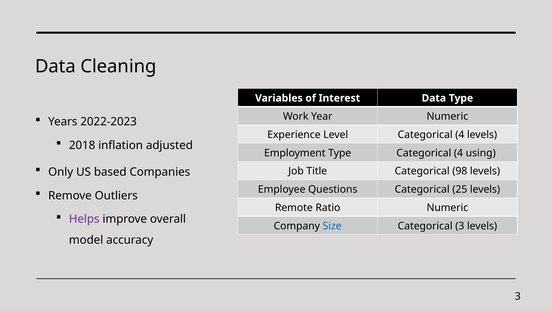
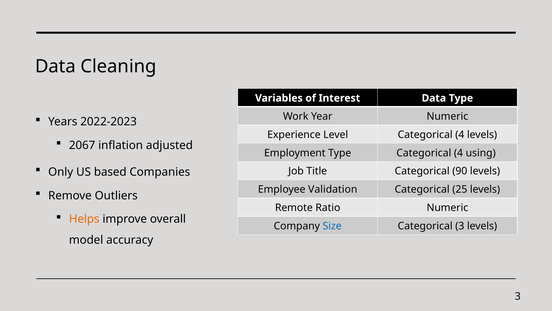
2018: 2018 -> 2067 (82, 145)
98: 98 -> 90 (460, 171)
Questions: Questions -> Validation (333, 189)
Helps colour: purple -> orange (84, 219)
